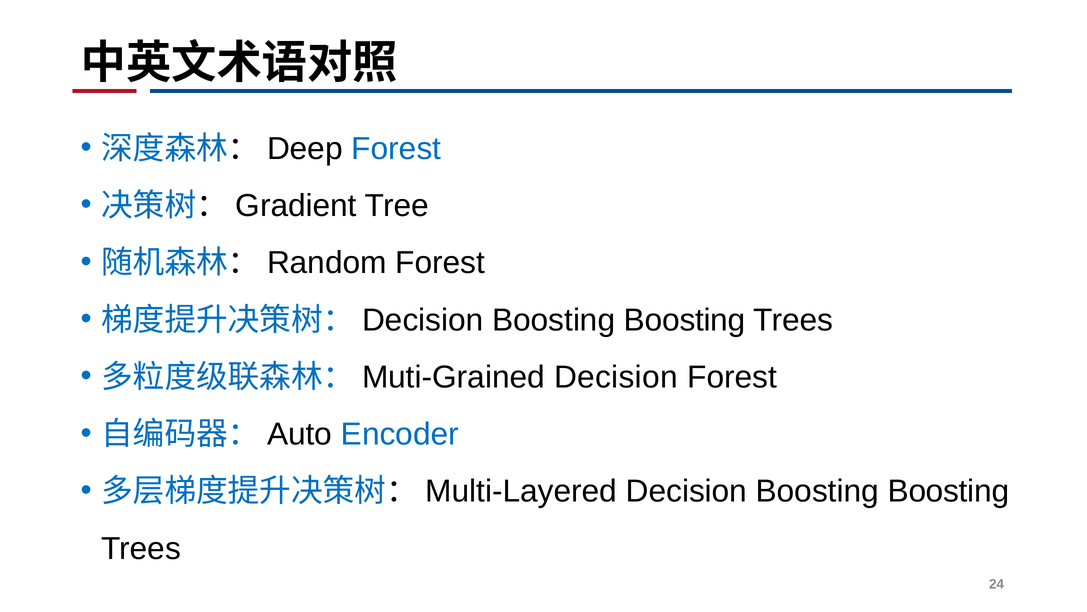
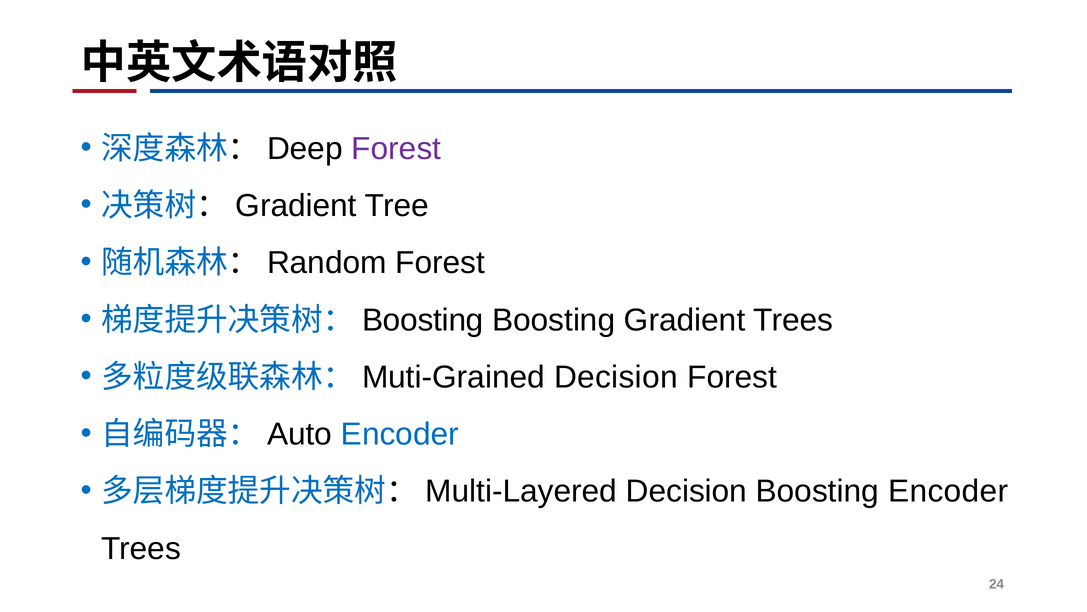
Forest colour: blue -> purple (396, 148)
Decision: Decision -> Boosting (423, 320)
Boosting: Boosting -> Gradient (685, 320)
Boosting: Boosting -> Encoder (948, 491)
